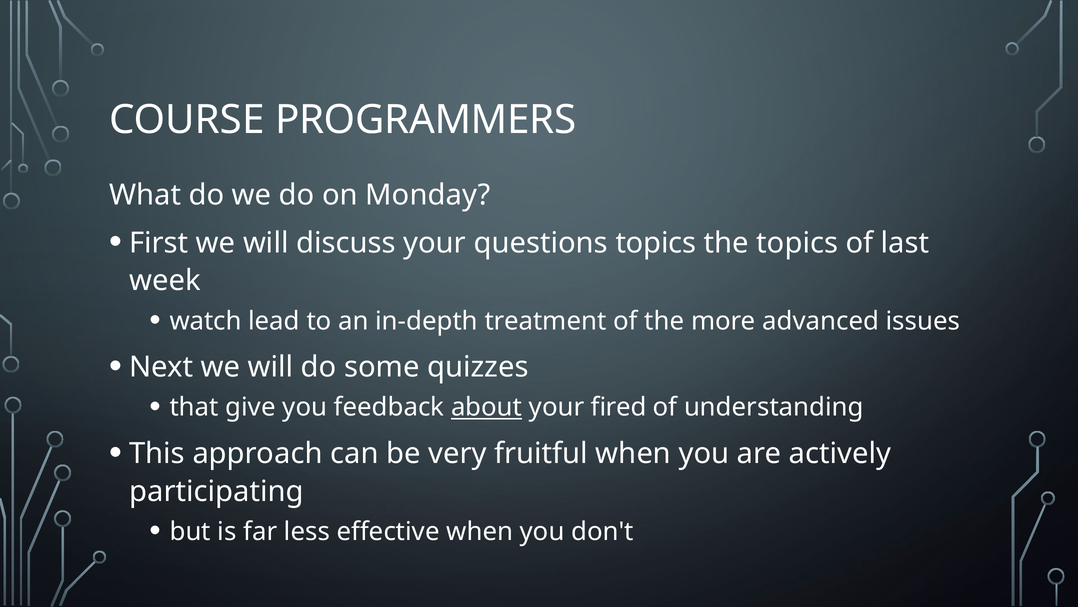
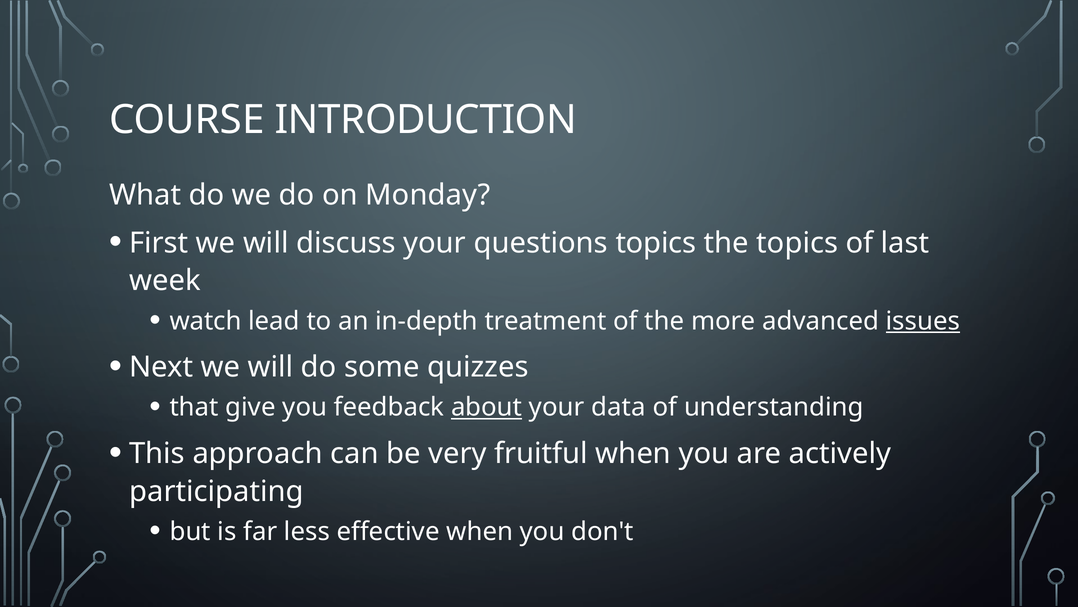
PROGRAMMERS: PROGRAMMERS -> INTRODUCTION (426, 120)
issues underline: none -> present (923, 321)
fired: fired -> data (618, 407)
